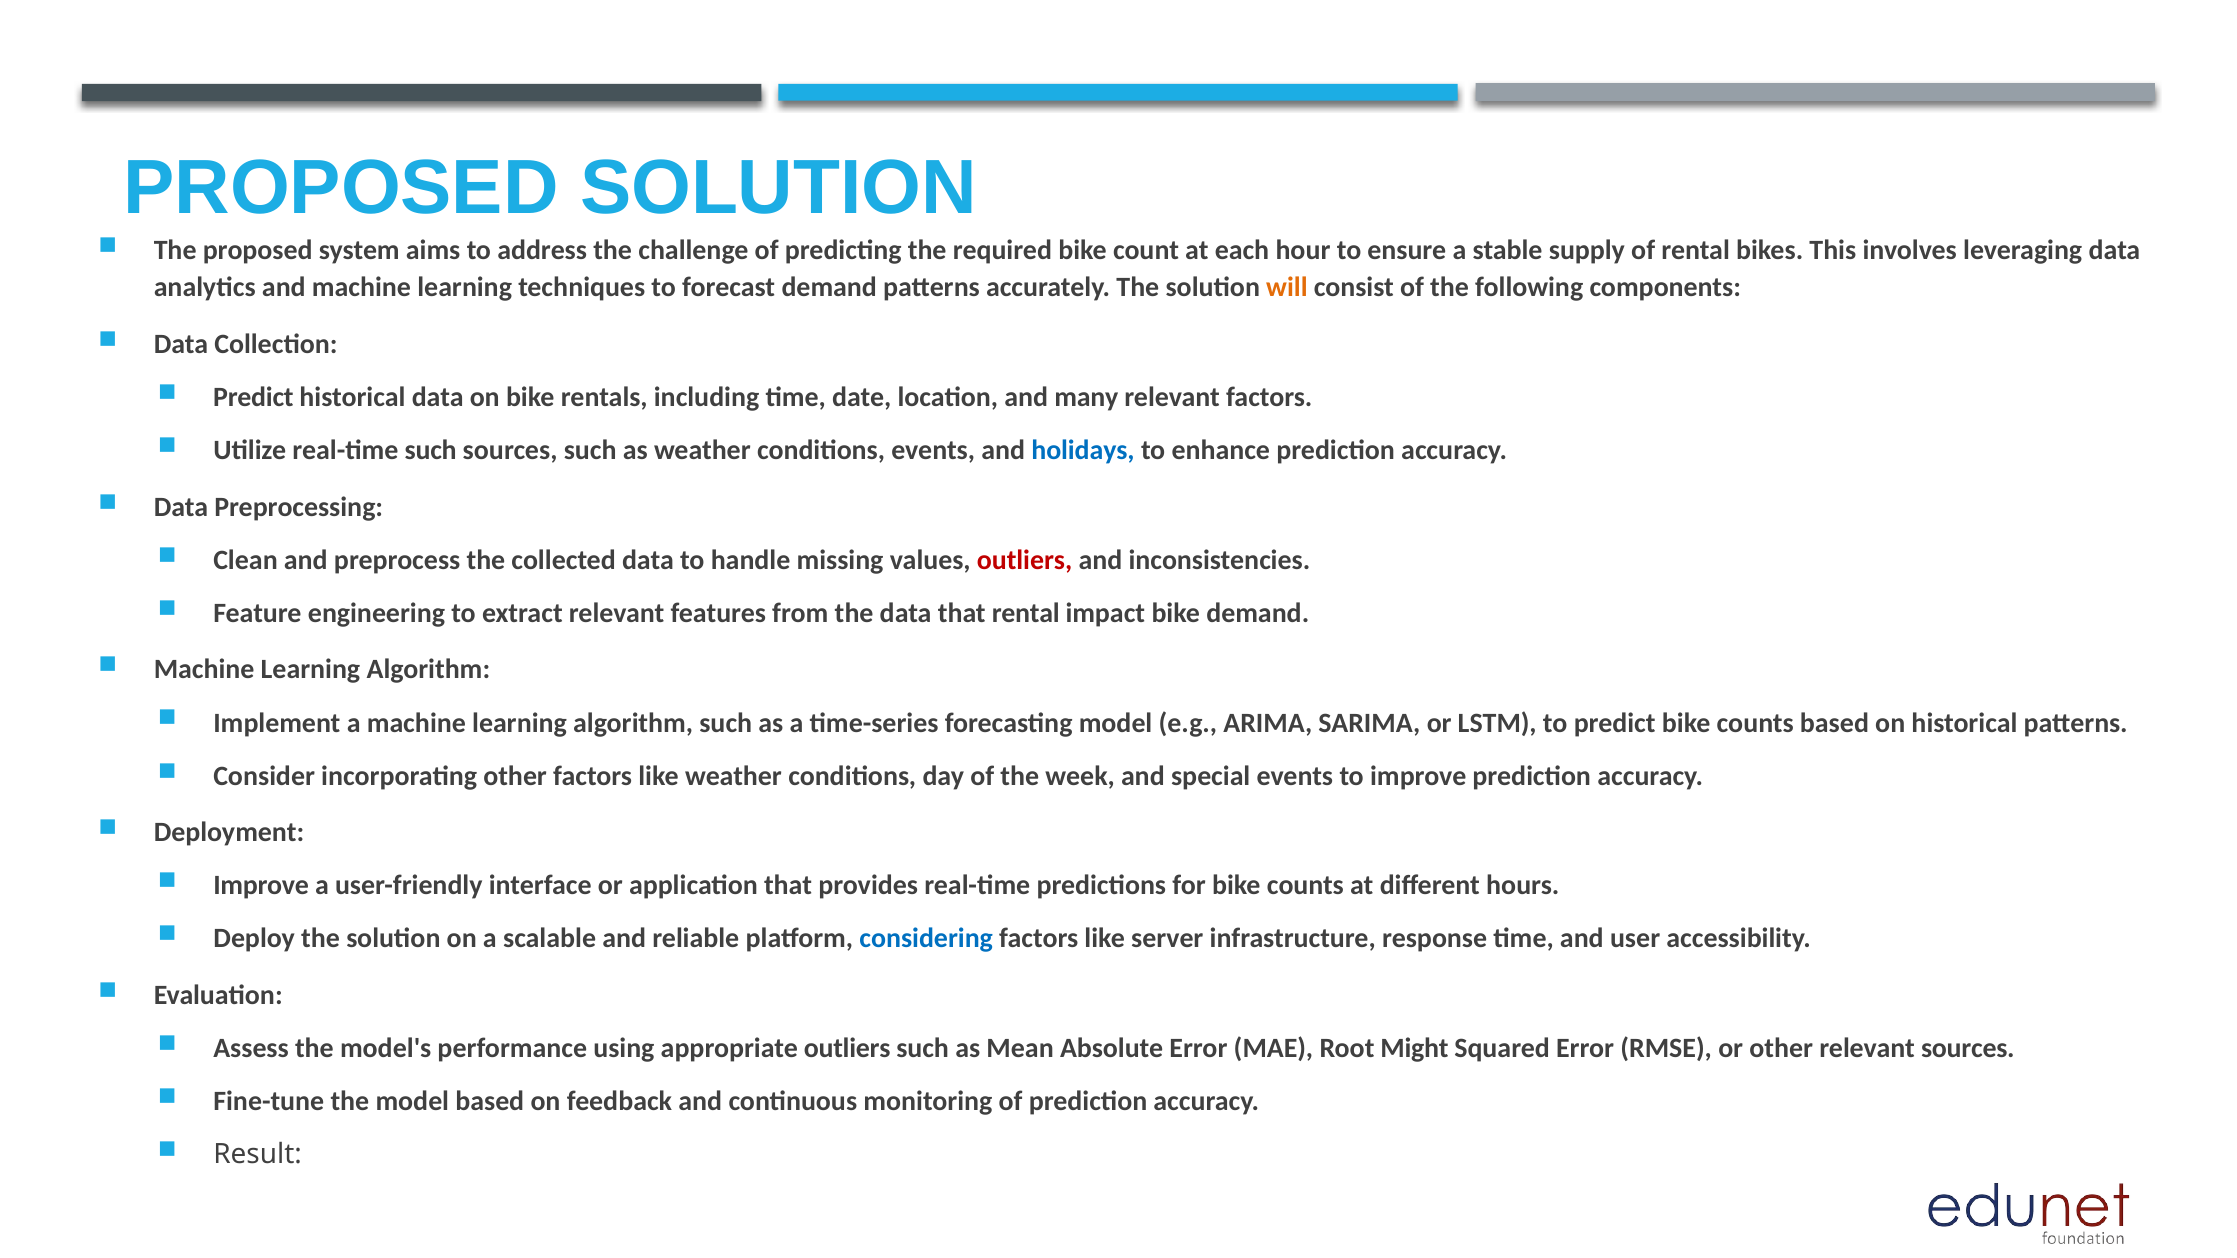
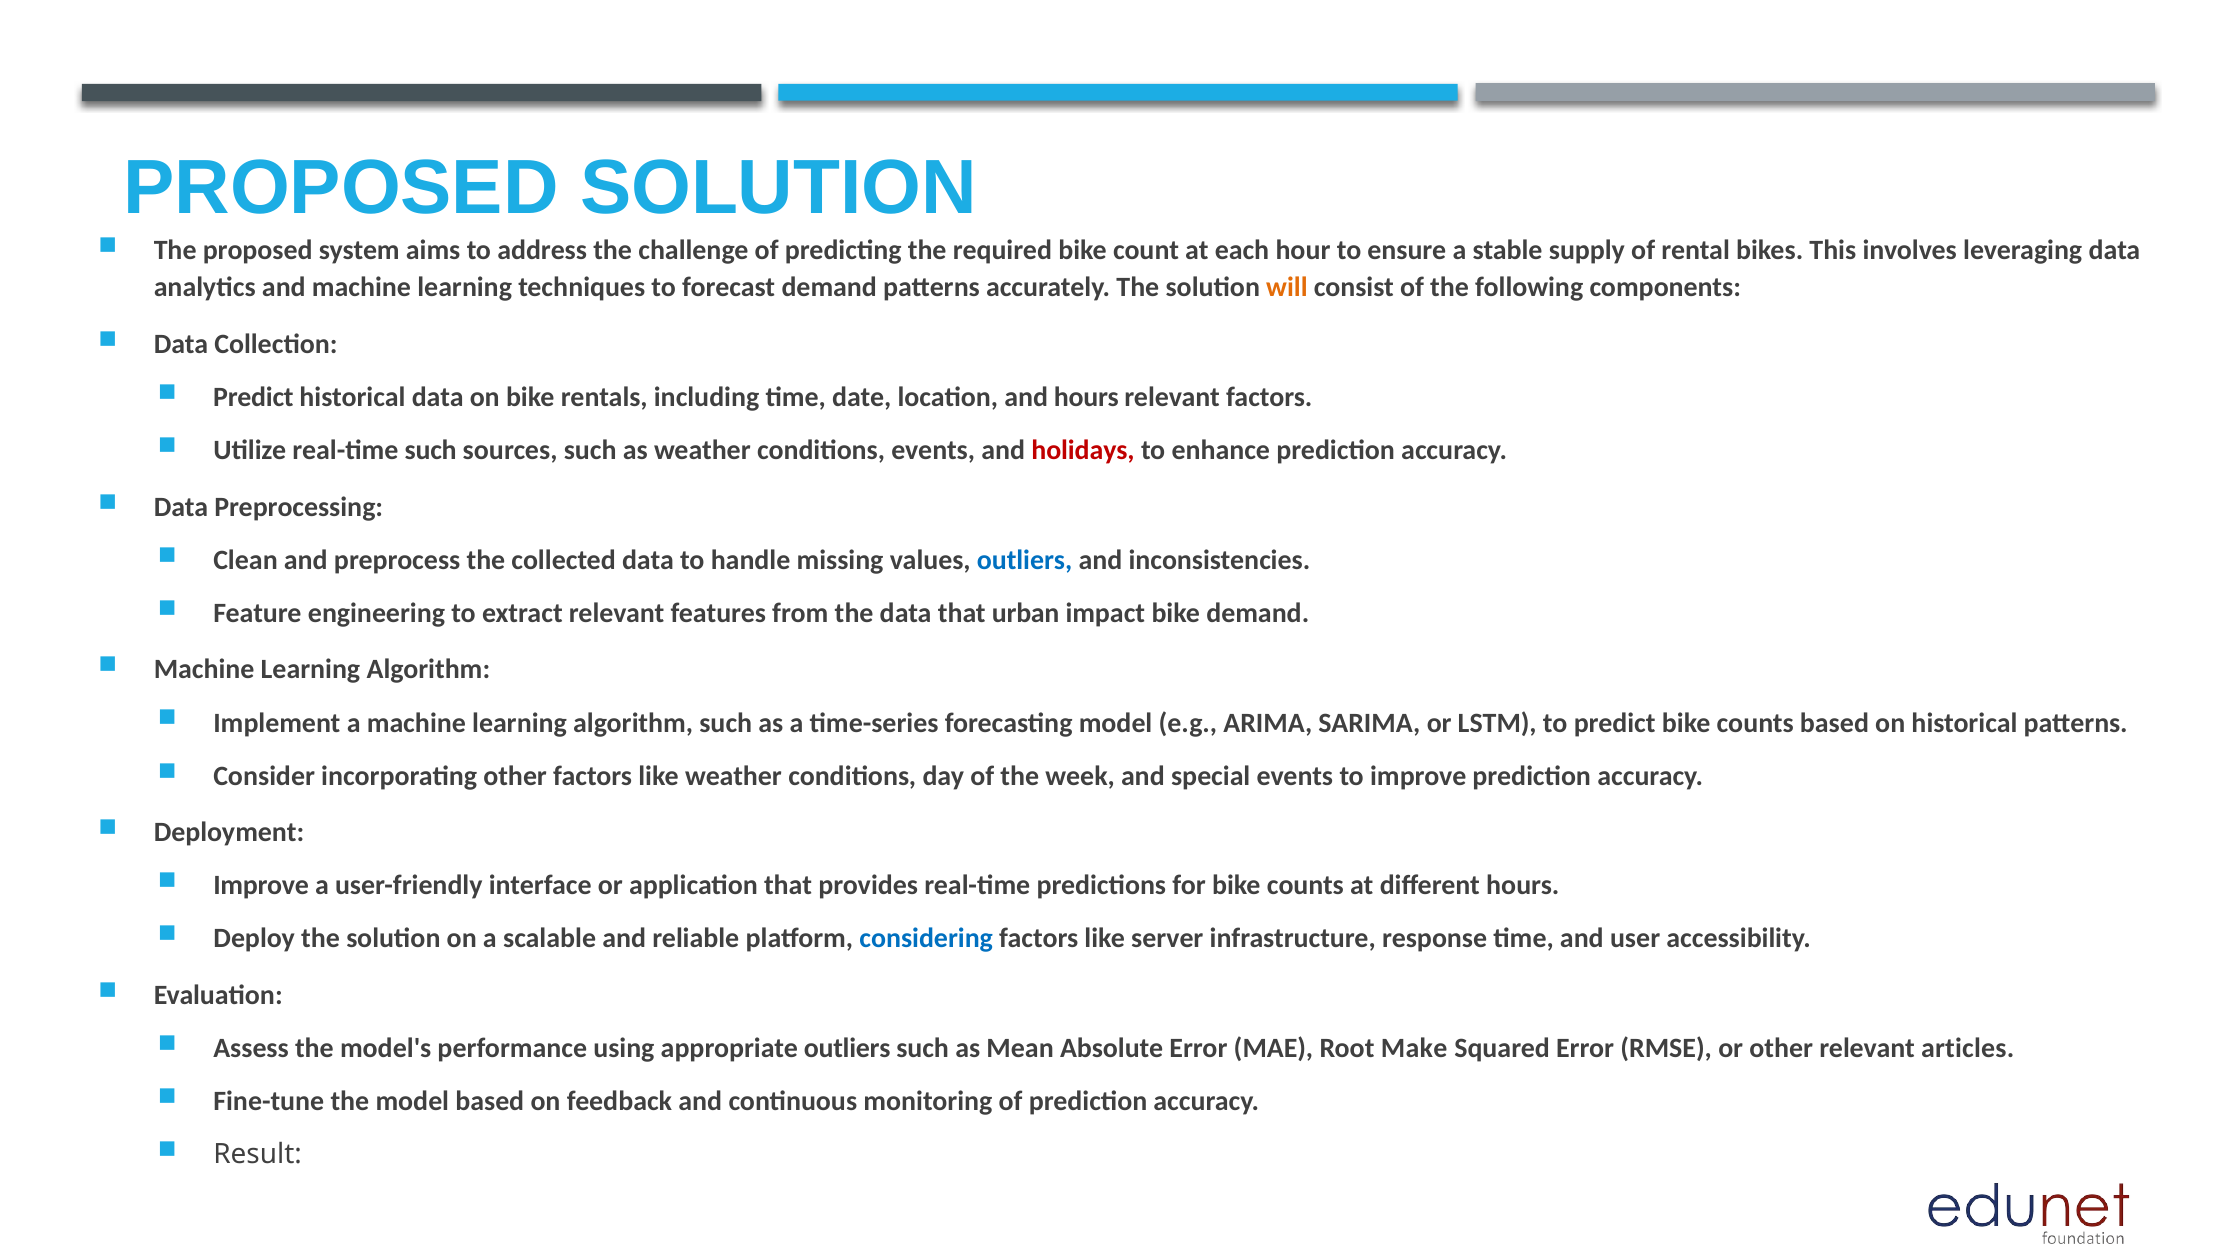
and many: many -> hours (1086, 397)
holidays colour: blue -> red (1083, 451)
outliers colour: red -> blue (1025, 560)
that rental: rental -> urban (1026, 613)
Might: Might -> Make (1414, 1049)
relevant sources: sources -> articles (1968, 1049)
